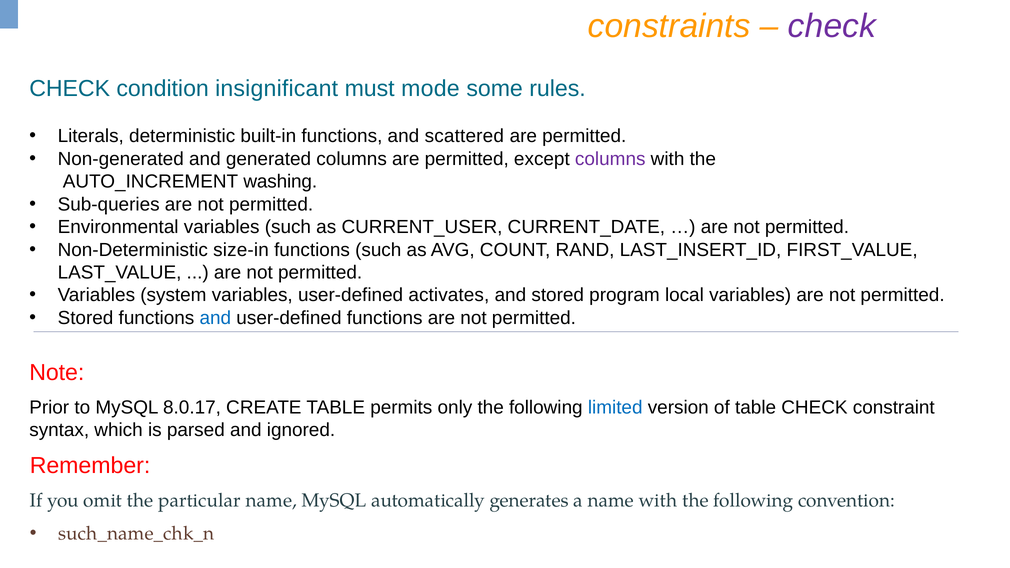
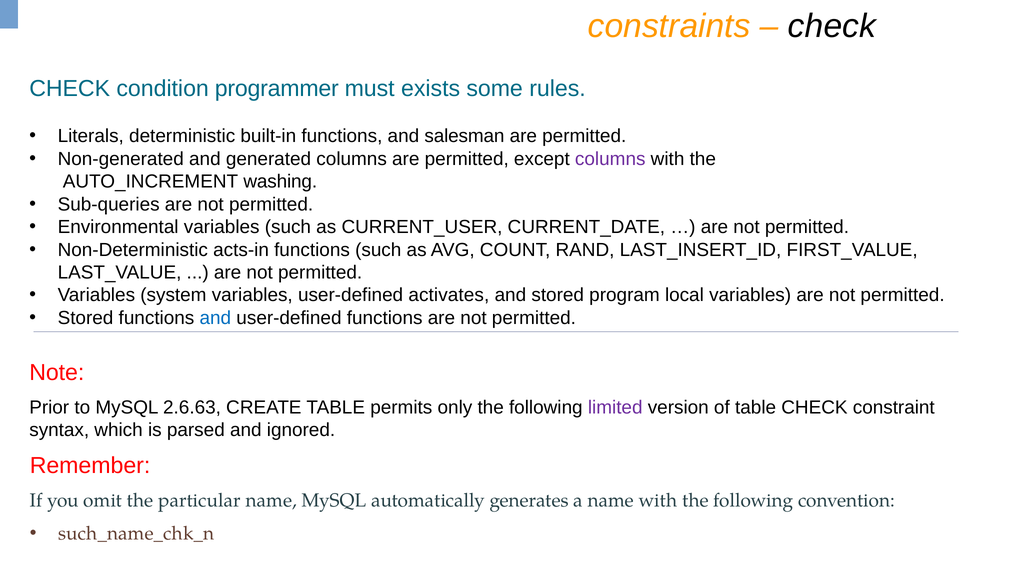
check colour: purple -> black (832, 26)
insignificant: insignificant -> programmer (277, 89)
mode: mode -> exists (431, 89)
scattered: scattered -> salesman (464, 136)
size-in: size-in -> acts-in (241, 250)
8.0.17: 8.0.17 -> 2.6.63 (192, 408)
limited colour: blue -> purple (615, 408)
